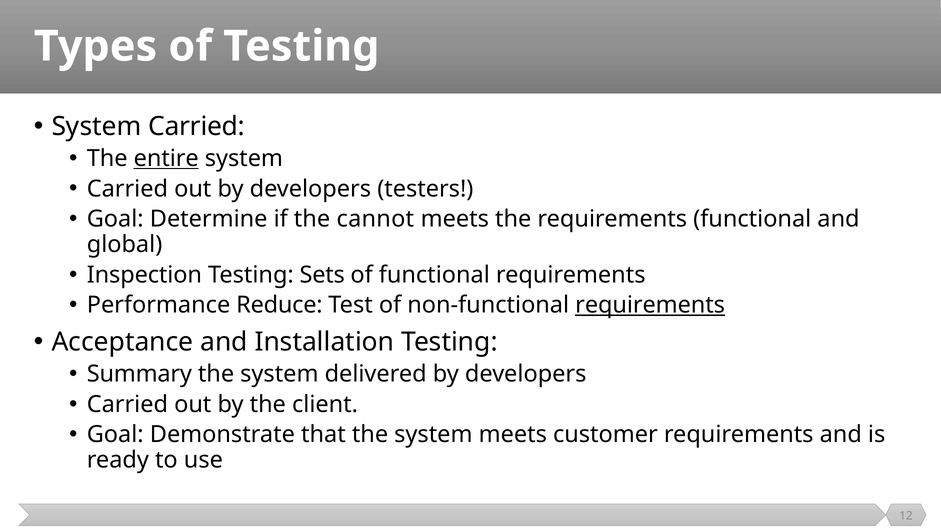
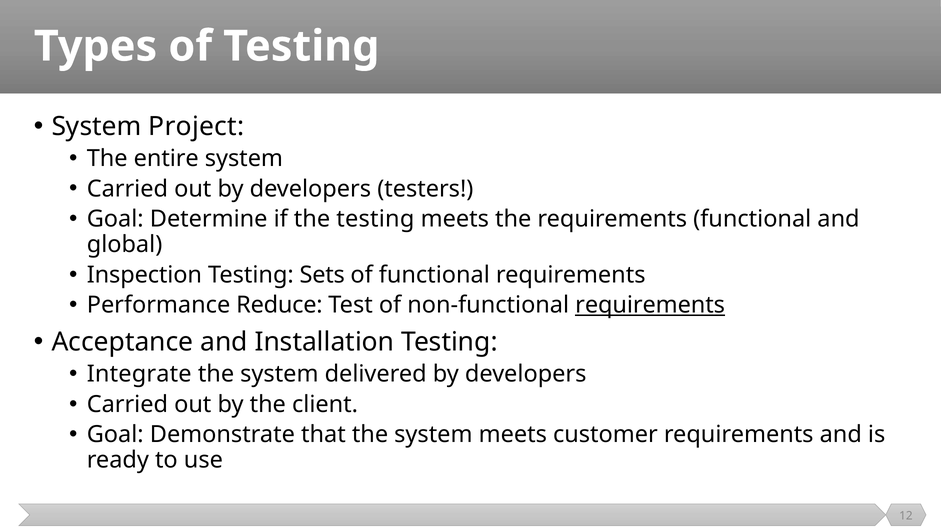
System Carried: Carried -> Project (196, 126)
entire underline: present -> none (166, 158)
the cannot: cannot -> testing (375, 219)
Summary: Summary -> Integrate (139, 373)
